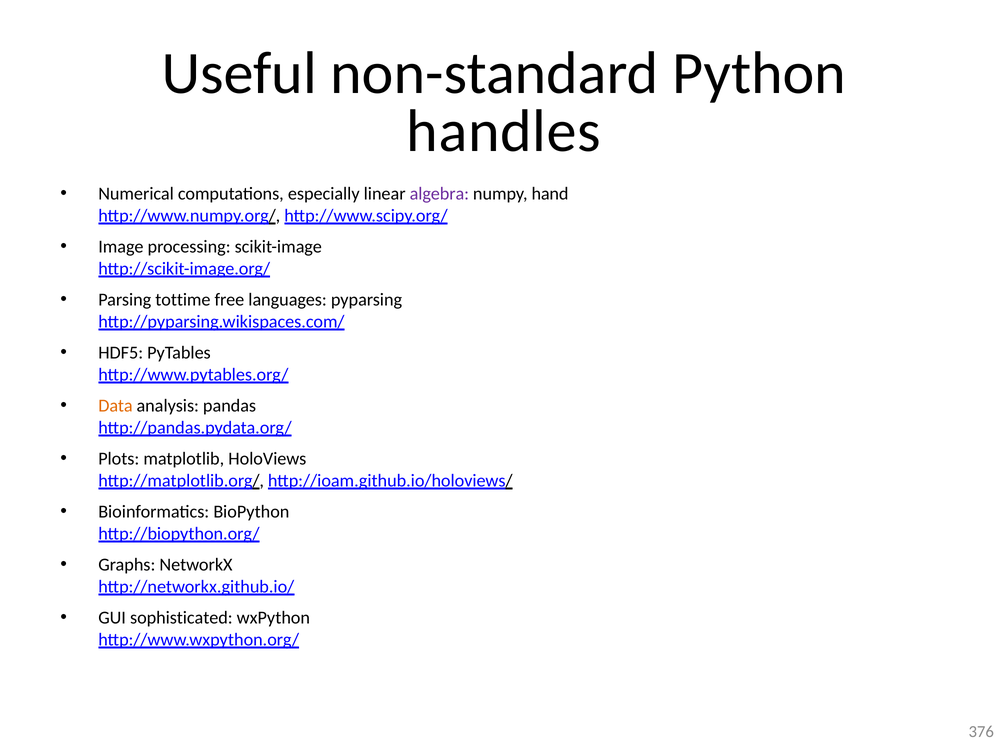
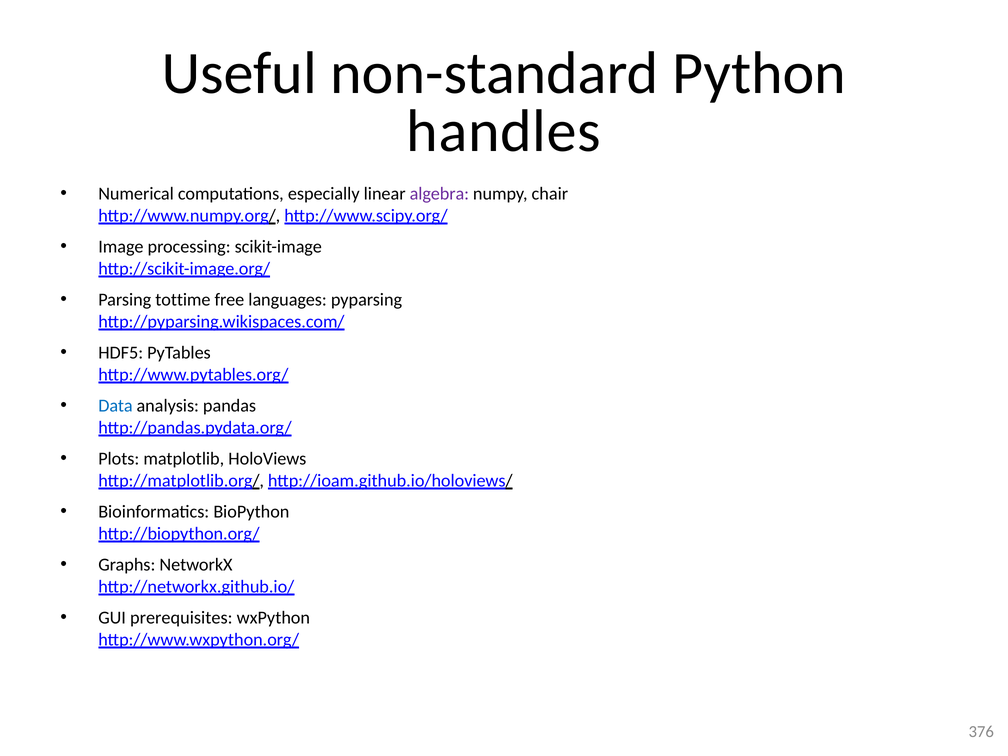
hand: hand -> chair (550, 194)
Data colour: orange -> blue (115, 406)
sophisticated: sophisticated -> prerequisites (181, 618)
